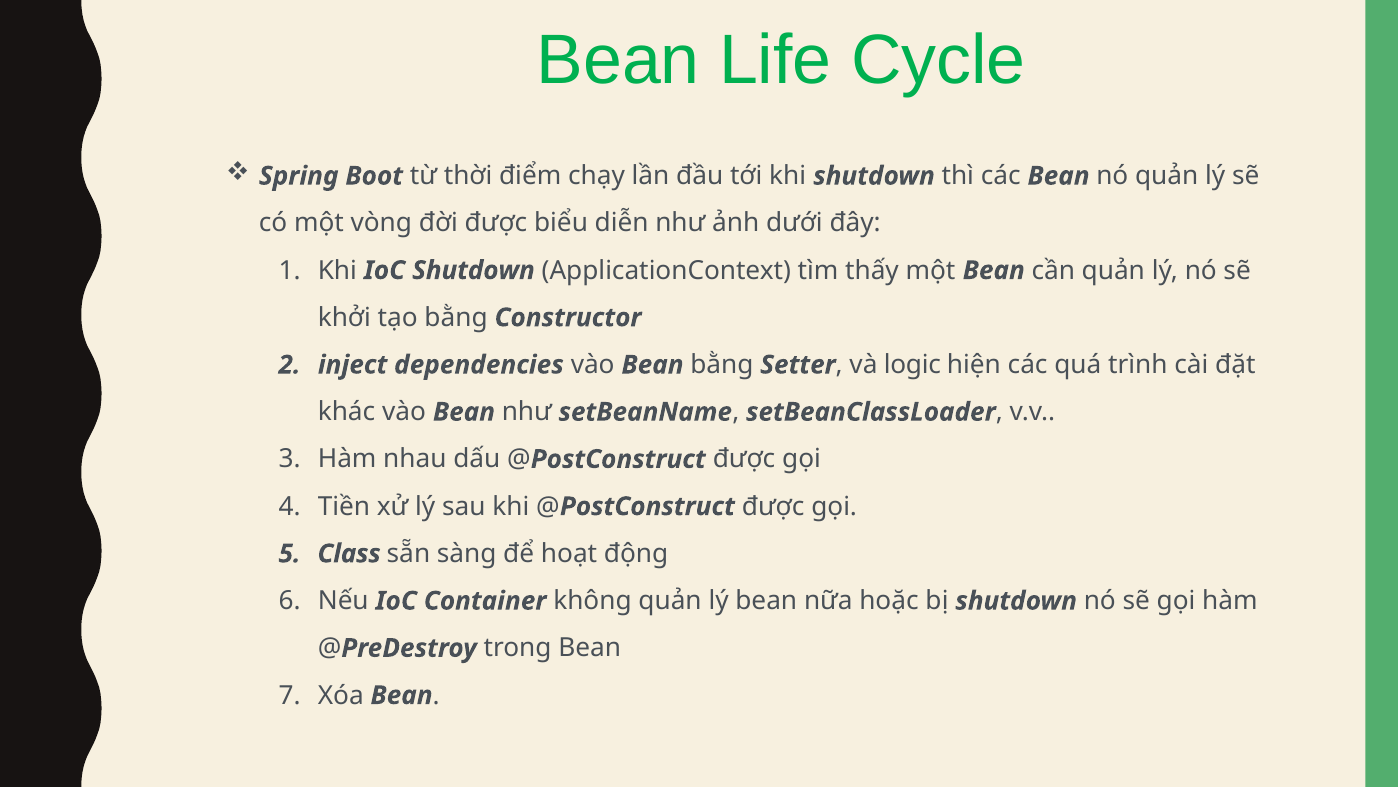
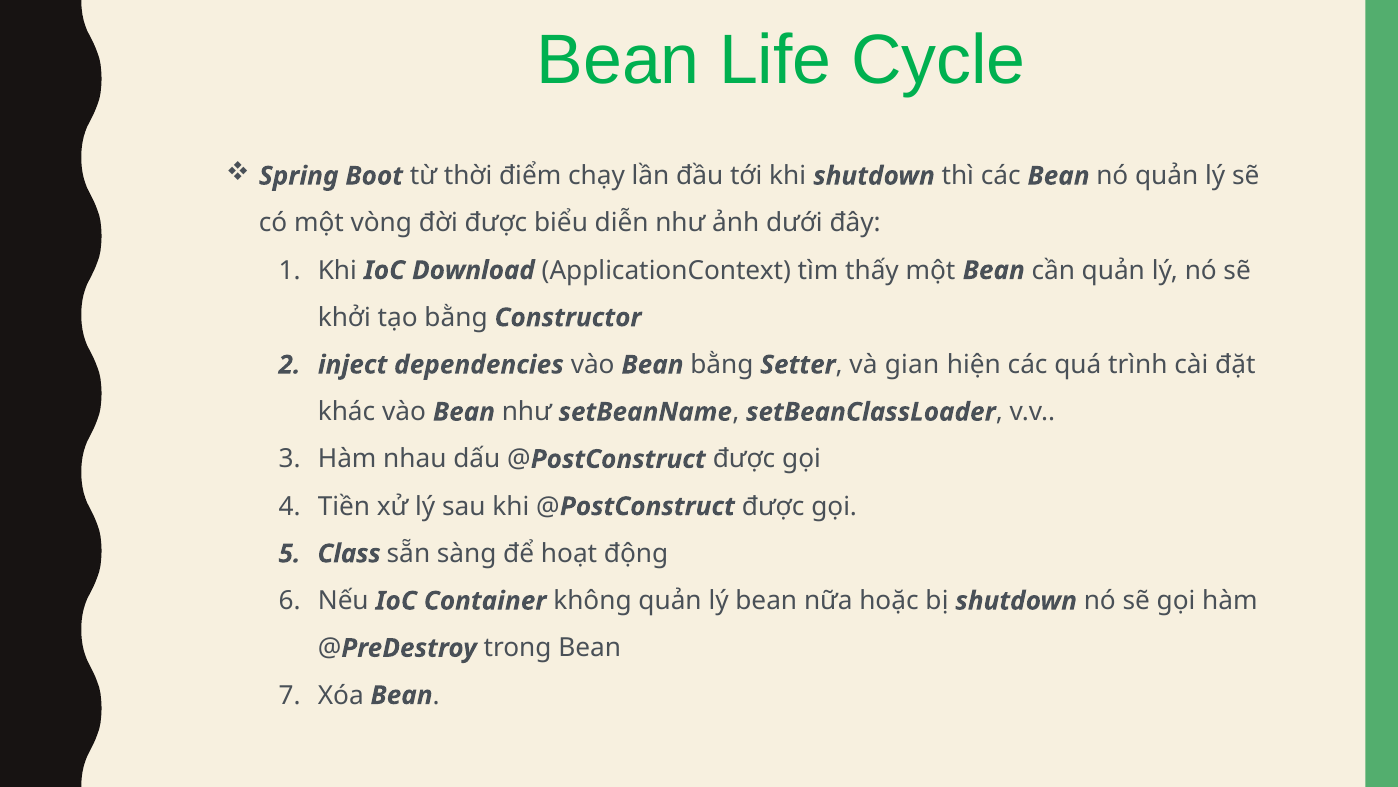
IoC Shutdown: Shutdown -> Download (473, 270)
logic: logic -> gian (912, 365)
